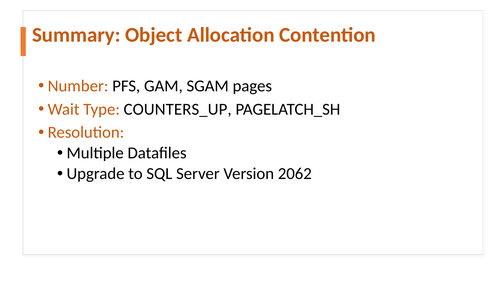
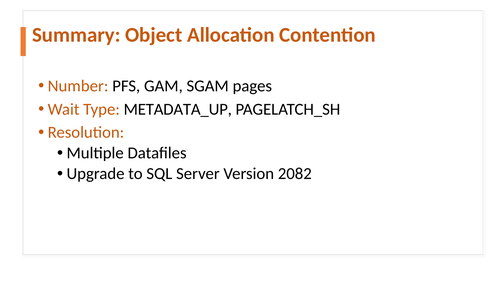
COUNTERS_UP: COUNTERS_UP -> METADATA_UP (178, 109)
2062: 2062 -> 2082 (295, 174)
